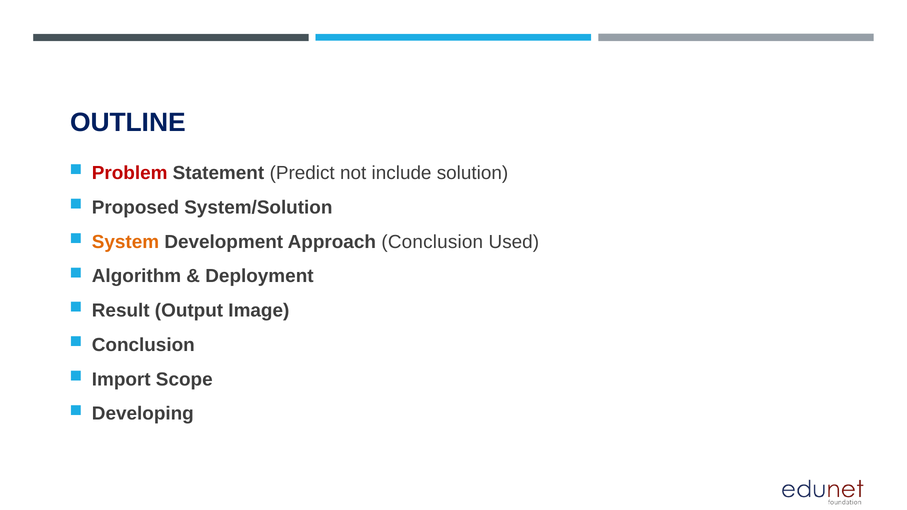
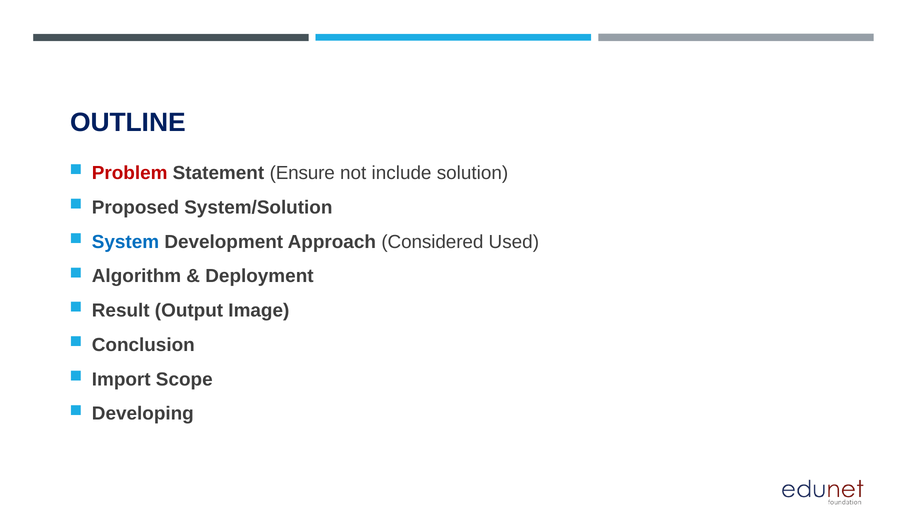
Predict: Predict -> Ensure (302, 173)
System colour: orange -> blue (125, 242)
Approach Conclusion: Conclusion -> Considered (432, 242)
